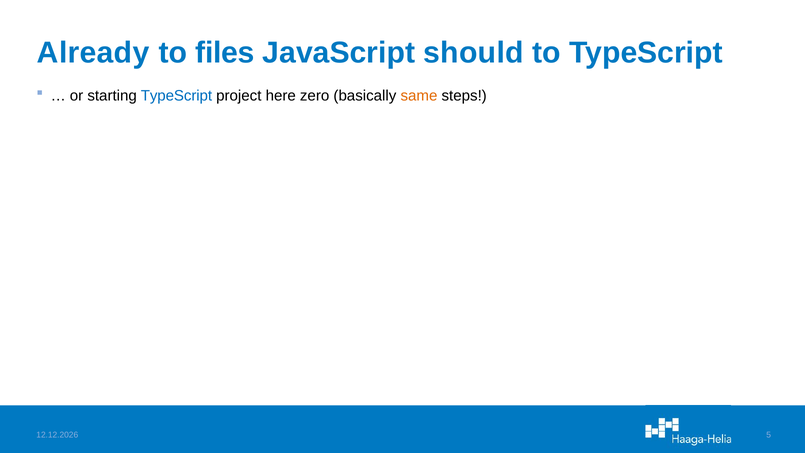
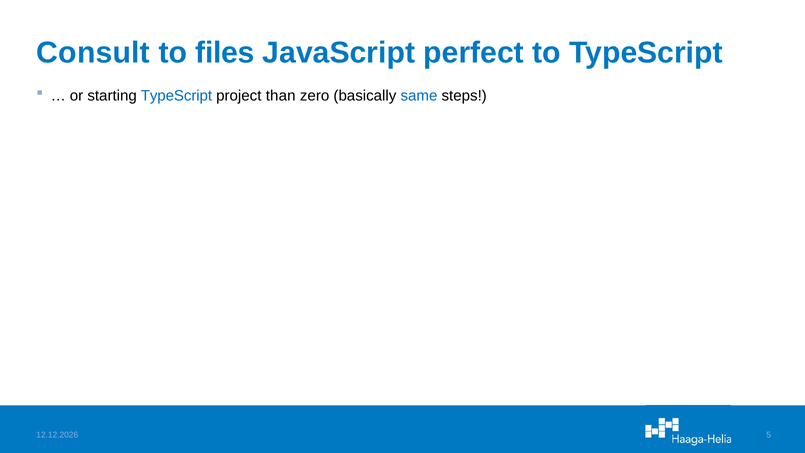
Already: Already -> Consult (93, 53)
should: should -> perfect (474, 53)
here: here -> than (281, 96)
same colour: orange -> blue (419, 96)
